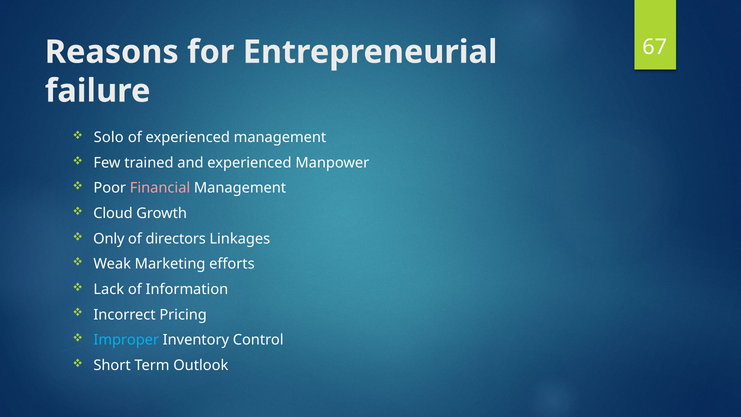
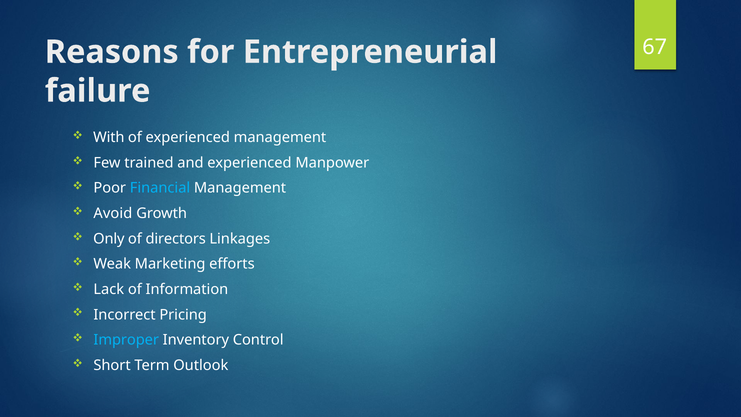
Solo: Solo -> With (109, 137)
Financial colour: pink -> light blue (160, 188)
Cloud: Cloud -> Avoid (113, 213)
